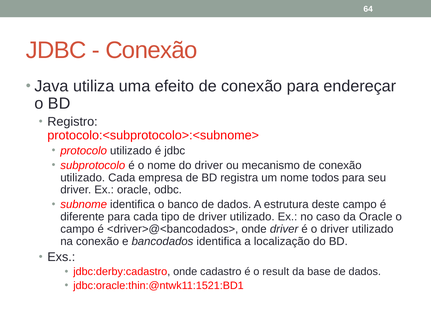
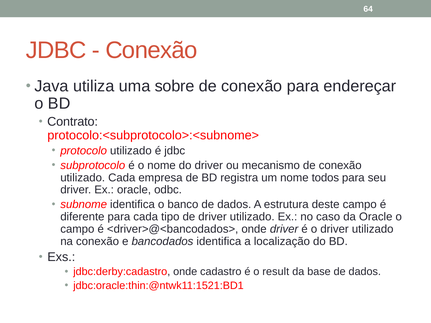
efeito: efeito -> sobre (175, 86)
Registro: Registro -> Contrato (73, 122)
